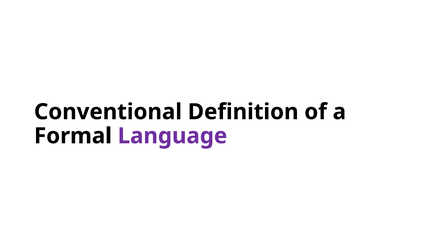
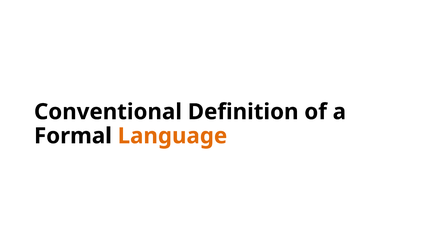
Language colour: purple -> orange (172, 136)
